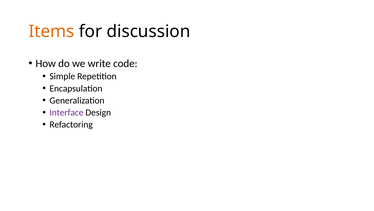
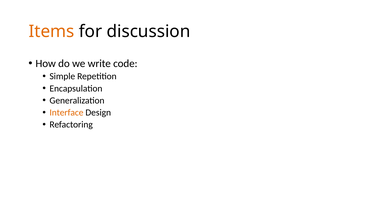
Interface colour: purple -> orange (67, 112)
